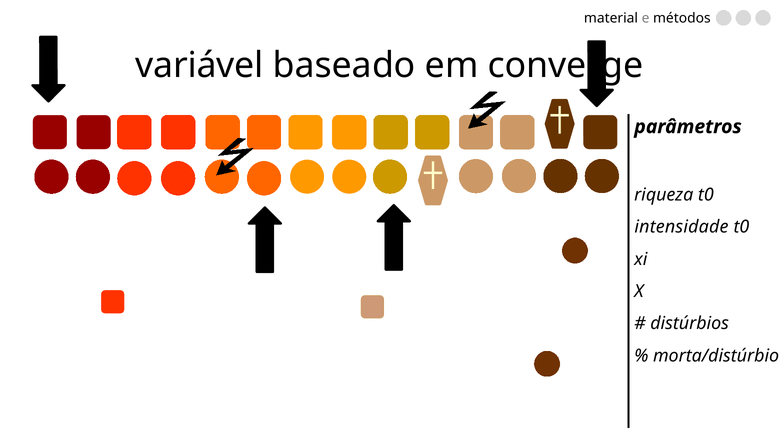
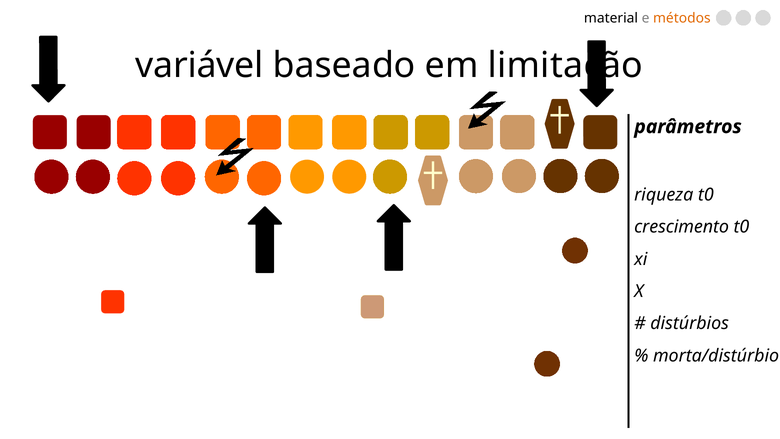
métodos colour: black -> orange (682, 18)
converge: converge -> limitação (565, 66)
intensidade: intensidade -> crescimento (682, 227)
